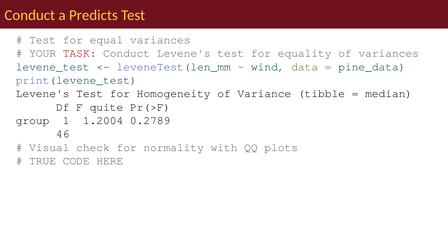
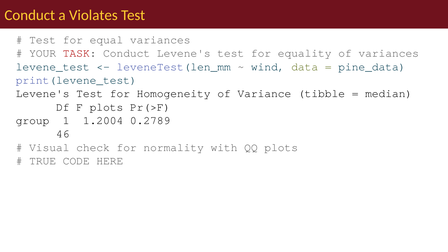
Predicts: Predicts -> Violates (93, 15)
F quite: quite -> plots (106, 107)
